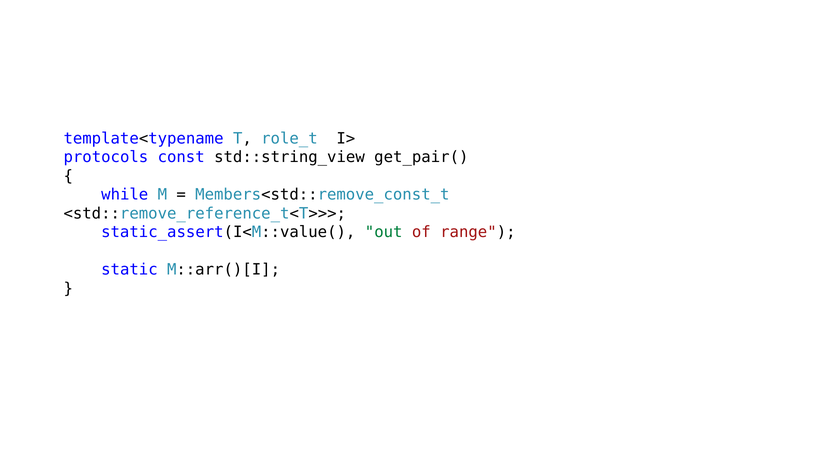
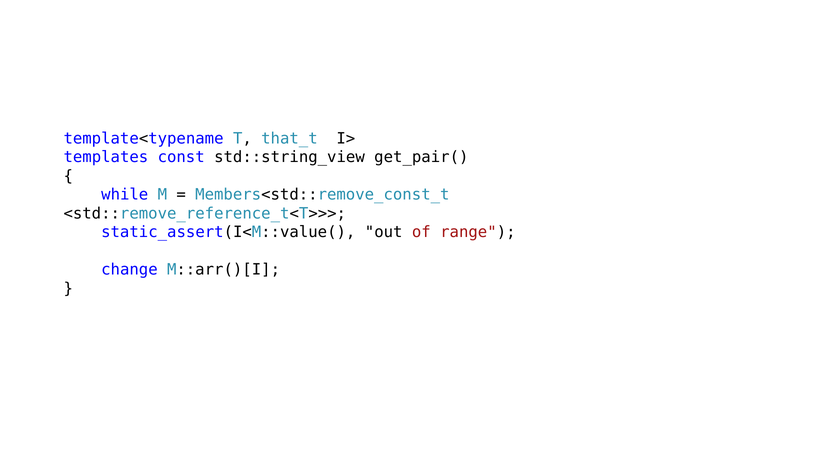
role_t: role_t -> that_t (289, 139)
protocols: protocols -> templates (106, 157)
out colour: green -> black (384, 233)
static: static -> change (129, 270)
